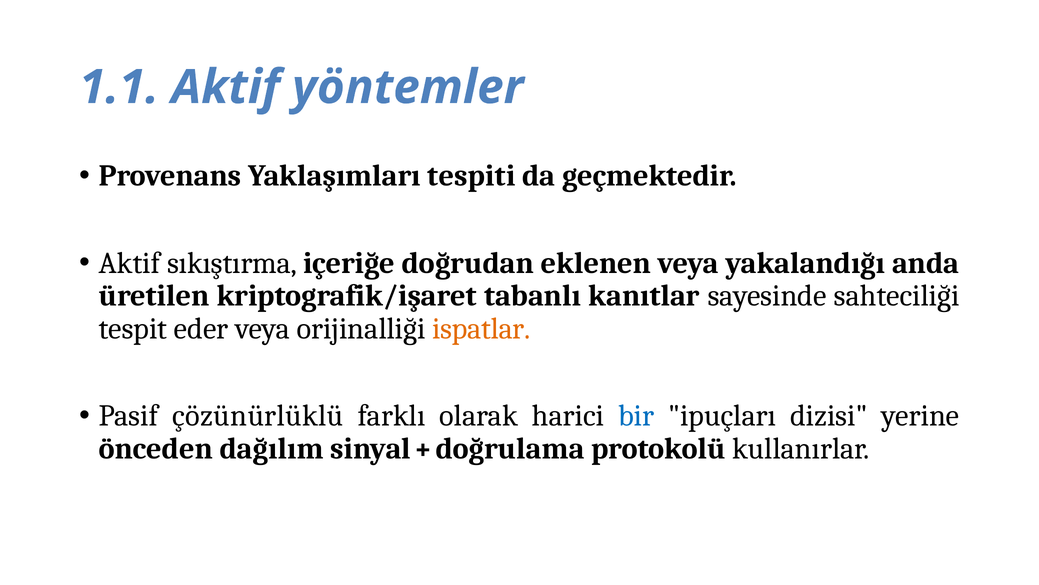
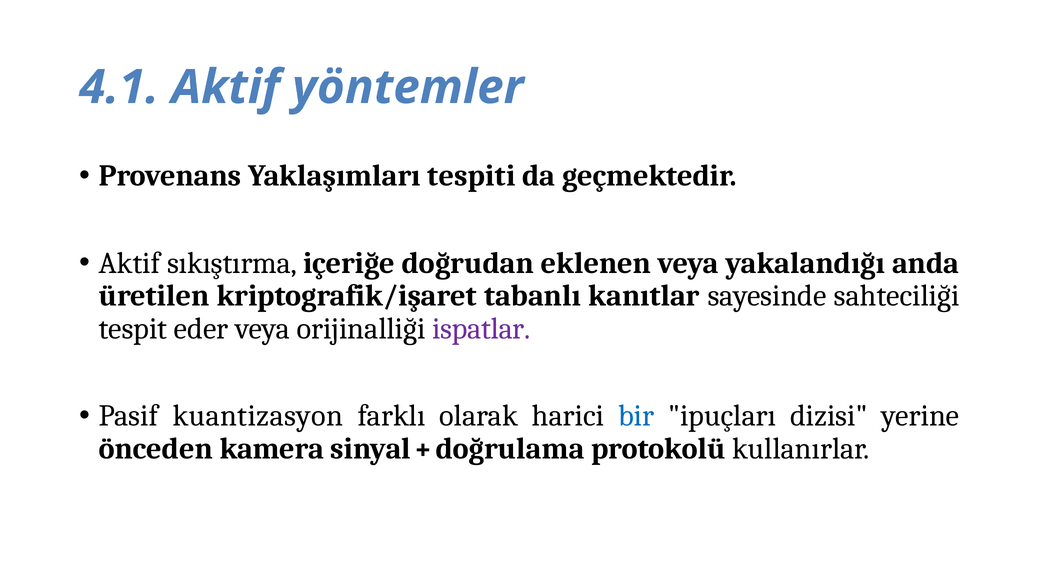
1.1: 1.1 -> 4.1 (119, 87)
ispatlar colour: orange -> purple (481, 328)
çözünürlüklü: çözünürlüklü -> kuantizasyon (258, 415)
dağılım: dağılım -> kamera (272, 448)
